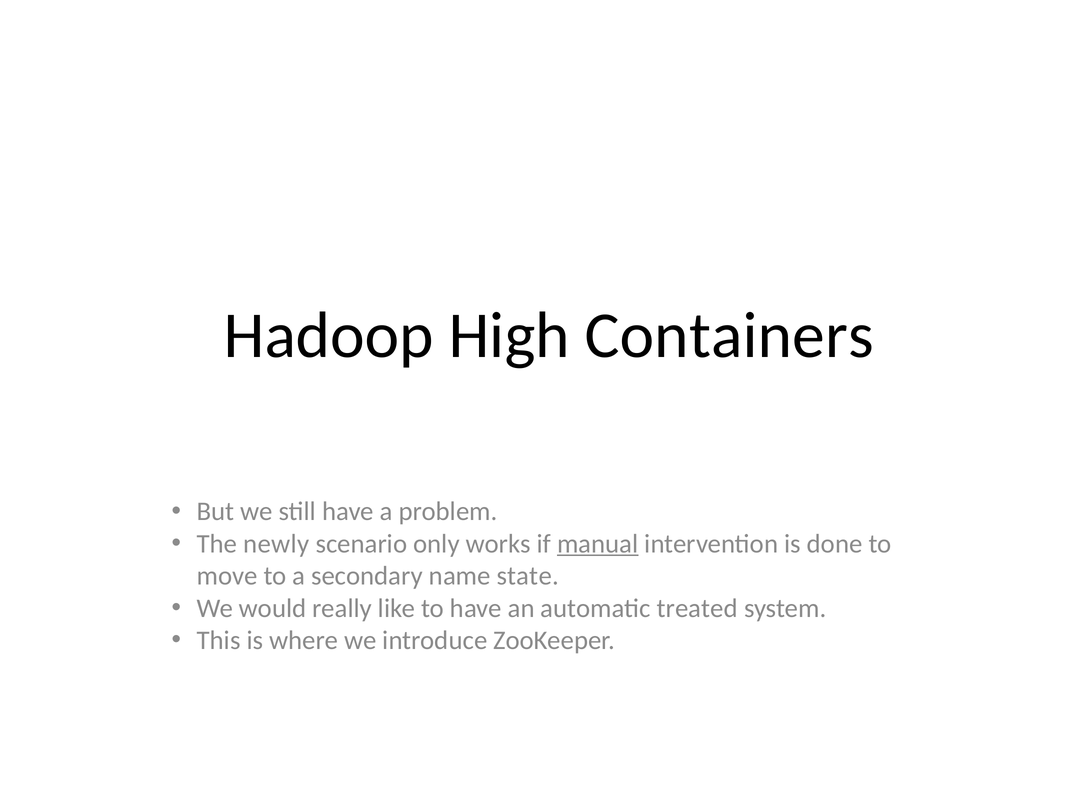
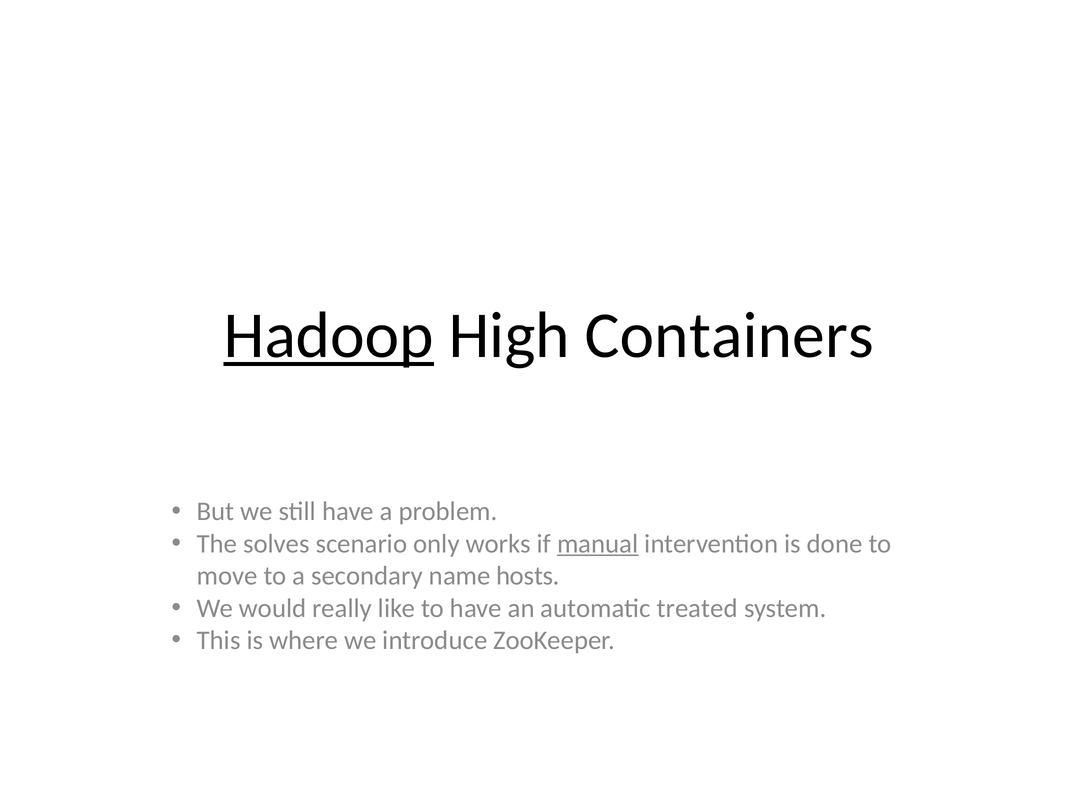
Hadoop underline: none -> present (329, 336)
newly: newly -> solves (276, 544)
state: state -> hosts (528, 576)
